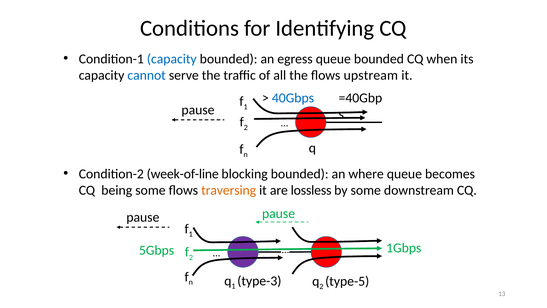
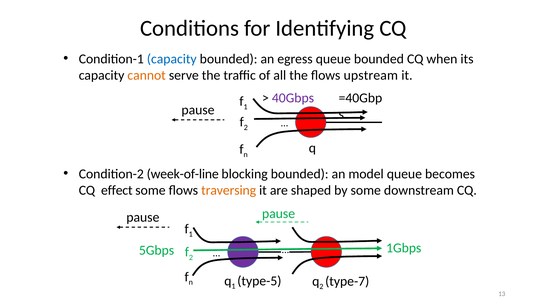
cannot colour: blue -> orange (147, 75)
40Gbps colour: blue -> purple (293, 98)
where: where -> model (366, 174)
being: being -> effect (117, 190)
lossless: lossless -> shaped (311, 190)
type-3: type-3 -> type-5 (259, 281)
type-5: type-5 -> type-7 (347, 281)
